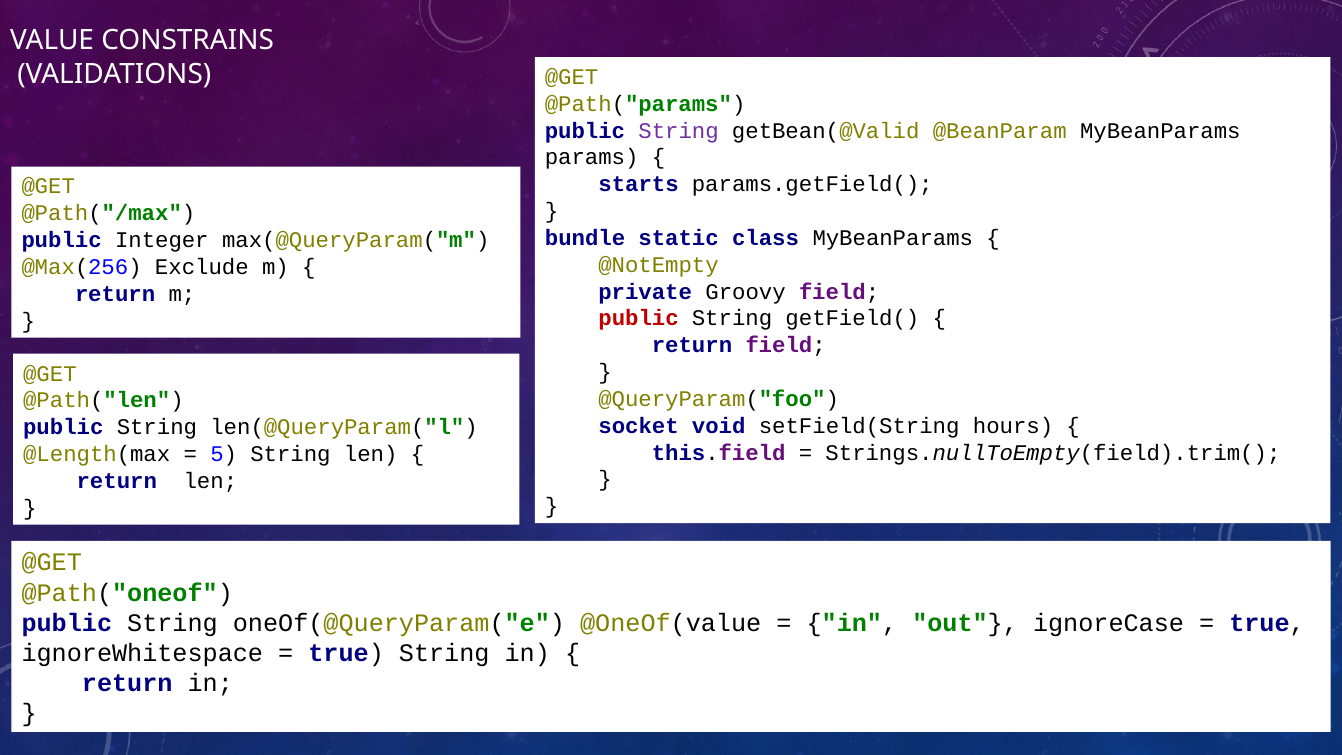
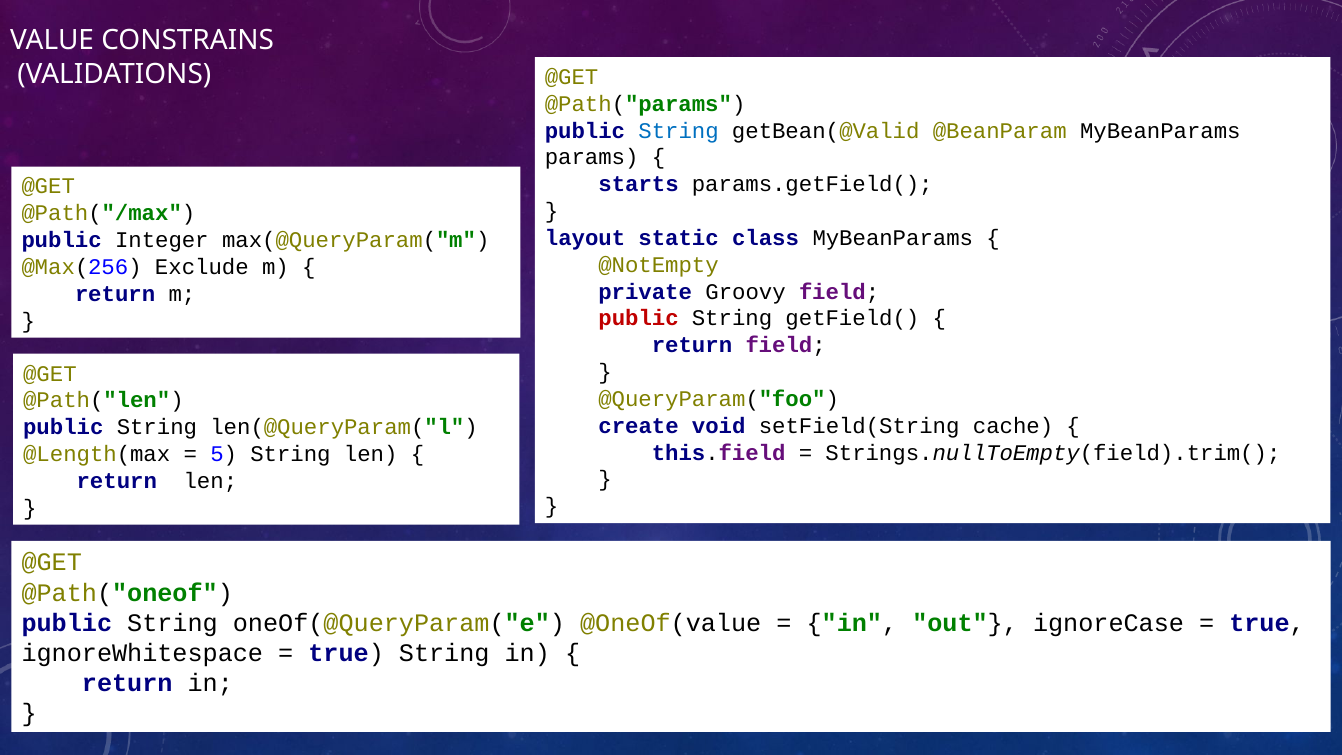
String colour: purple -> blue (679, 131)
bundle: bundle -> layout (585, 238)
socket: socket -> create (639, 426)
hours: hours -> cache (1013, 426)
